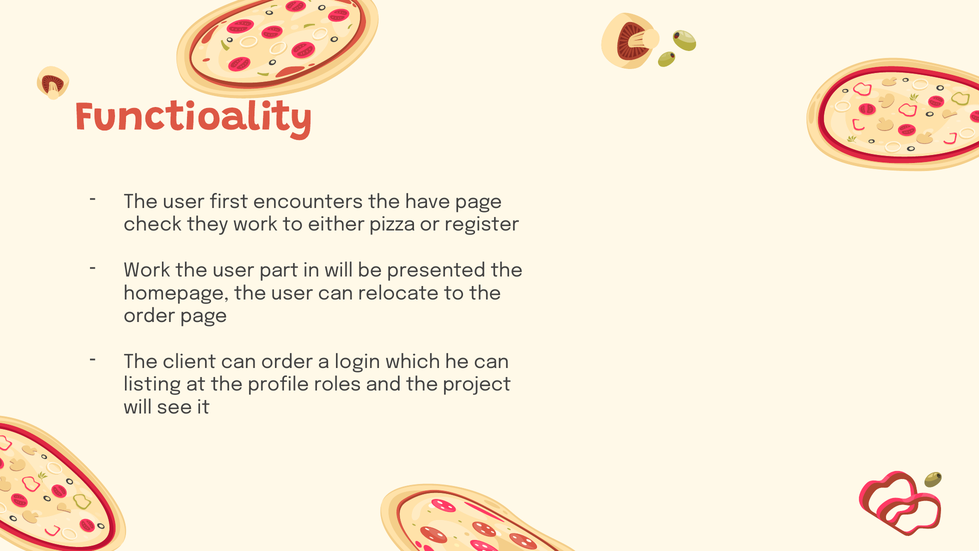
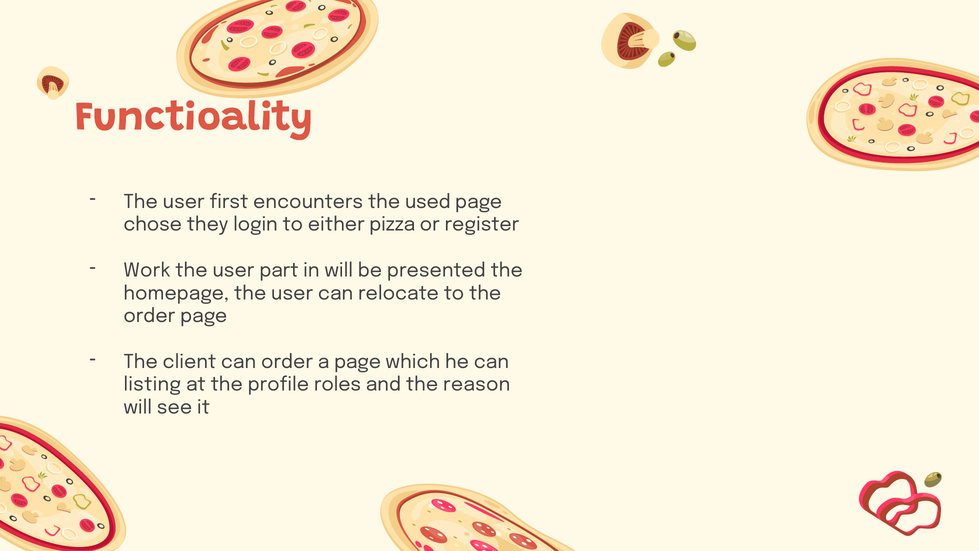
have: have -> used (428, 202)
check: check -> chose (153, 225)
they work: work -> login (255, 225)
a login: login -> page (358, 362)
project: project -> reason (477, 385)
